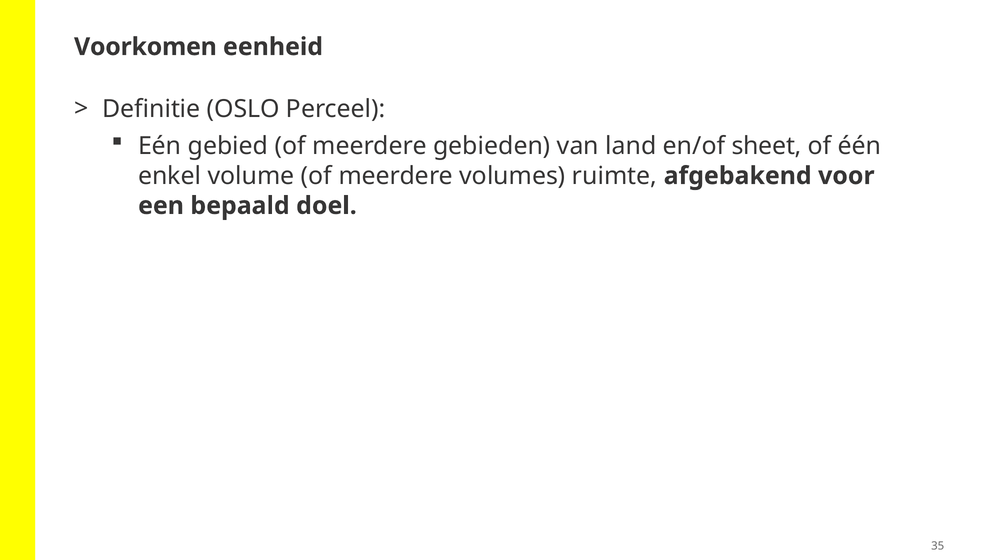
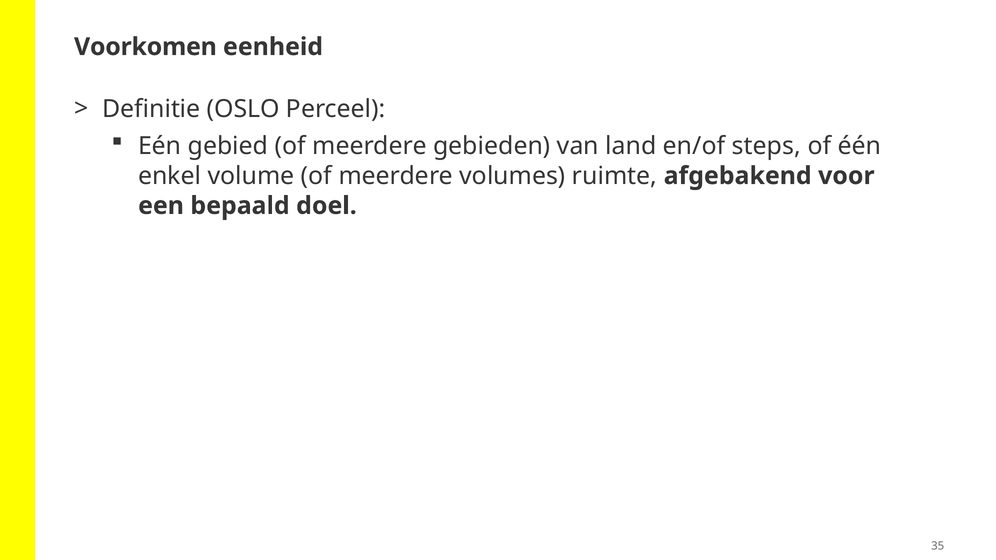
sheet: sheet -> steps (766, 146)
